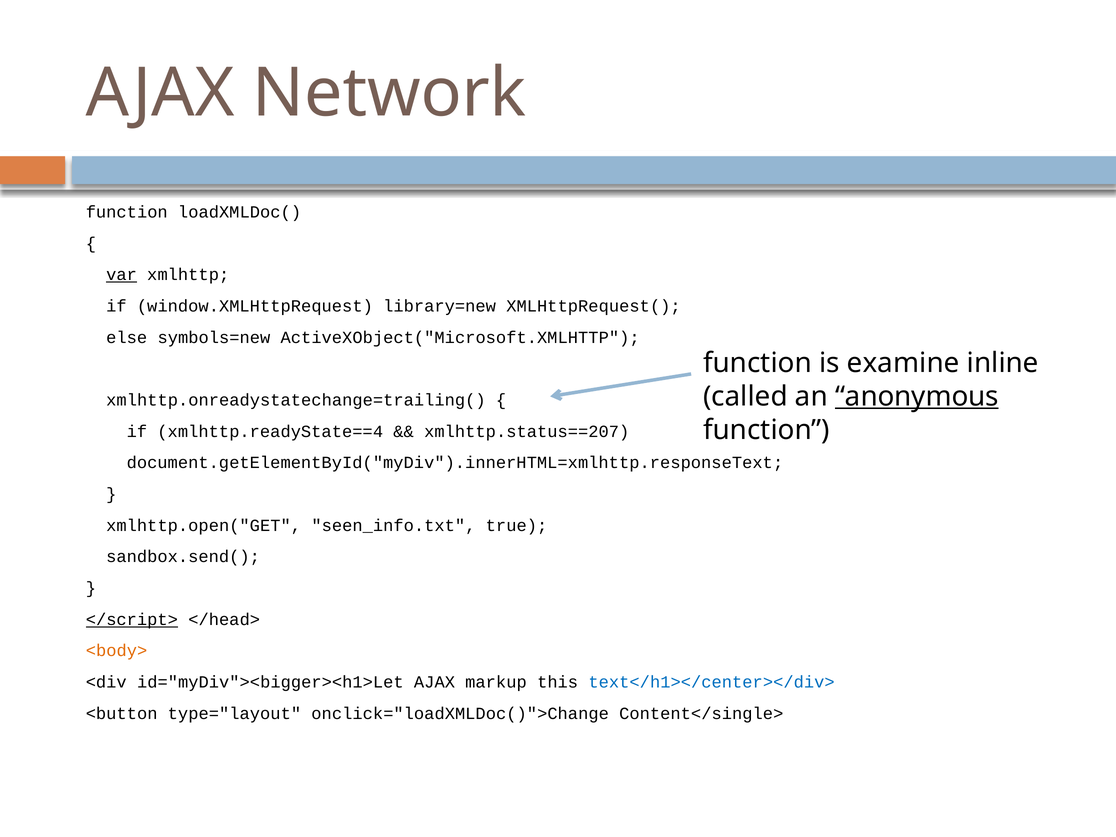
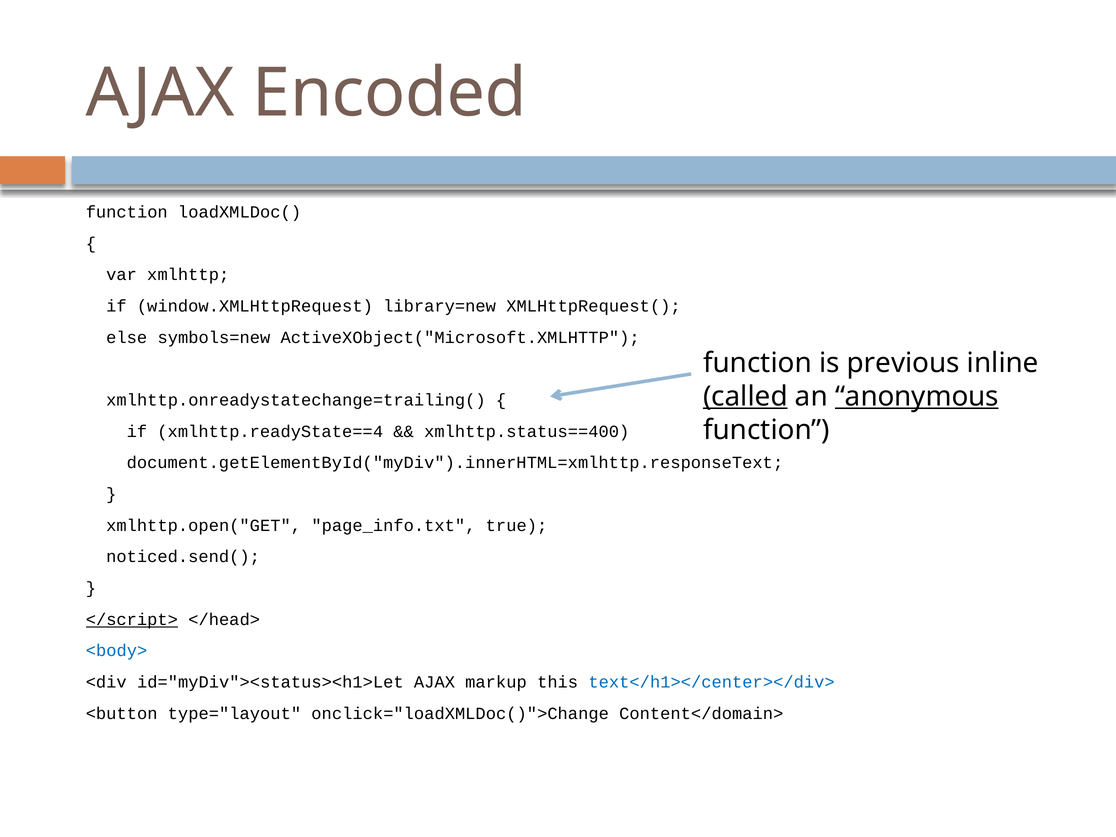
Network: Network -> Encoded (390, 93)
var underline: present -> none (122, 275)
examine: examine -> previous (903, 363)
called underline: none -> present (745, 396)
xmlhttp.status==207: xmlhttp.status==207 -> xmlhttp.status==400 (527, 432)
seen_info.txt: seen_info.txt -> page_info.txt (393, 525)
sandbox.send(: sandbox.send( -> noticed.send( (183, 557)
<body> colour: orange -> blue (117, 651)
id="myDiv"><bigger><h1>Let: id="myDiv"><bigger><h1>Let -> id="myDiv"><status><h1>Let (270, 682)
Content</single>: Content</single> -> Content</domain> (701, 713)
